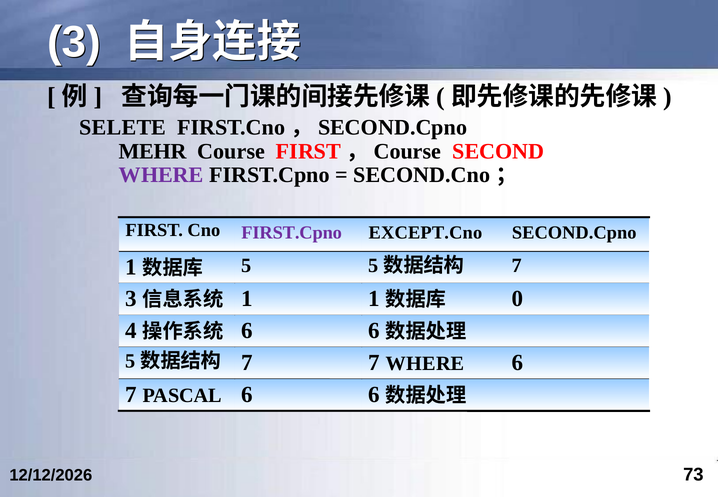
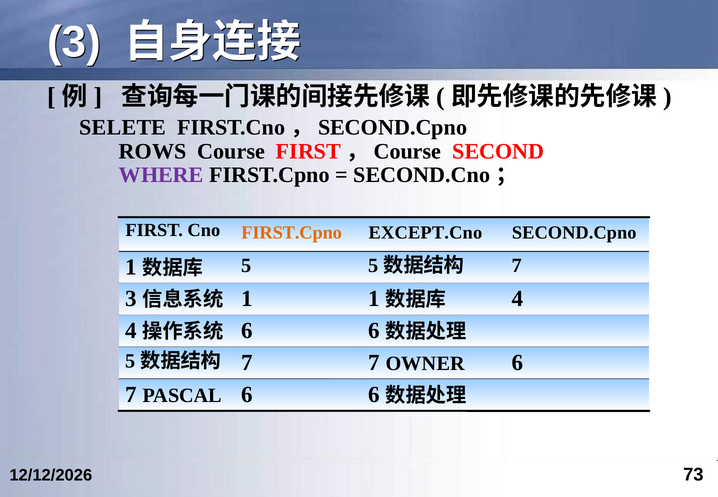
MEHR: MEHR -> ROWS (153, 151)
FIRST.Cpno colour: purple -> orange (292, 233)
0: 0 -> 4 (518, 299)
7 WHERE: WHERE -> OWNER (425, 364)
